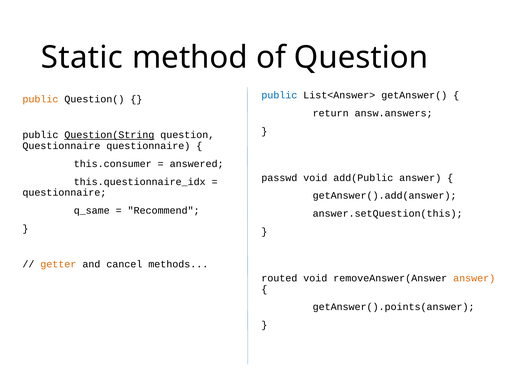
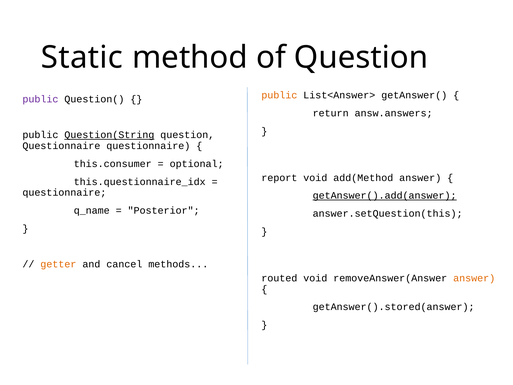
public colour: blue -> orange (279, 95)
public colour: orange -> purple (40, 99)
answered: answered -> optional (197, 164)
passwd: passwd -> report (279, 178)
add(Public: add(Public -> add(Method (363, 178)
getAnswer().add(answer underline: none -> present (385, 196)
q_same: q_same -> q_name (92, 210)
Recommend: Recommend -> Posterior (164, 210)
getAnswer().points(answer: getAnswer().points(answer -> getAnswer().stored(answer (394, 307)
